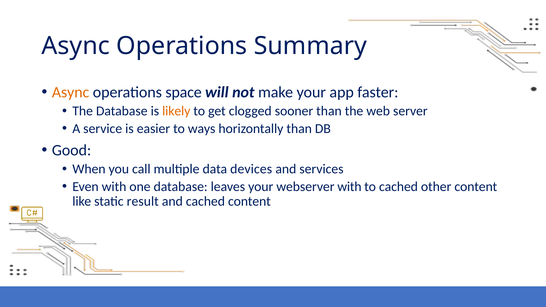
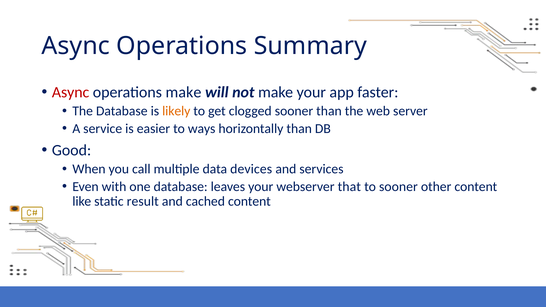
Async colour: orange -> red (71, 92)
operations space: space -> make (183, 92)
webserver with: with -> that (349, 187)
to cached: cached -> sooner (398, 187)
